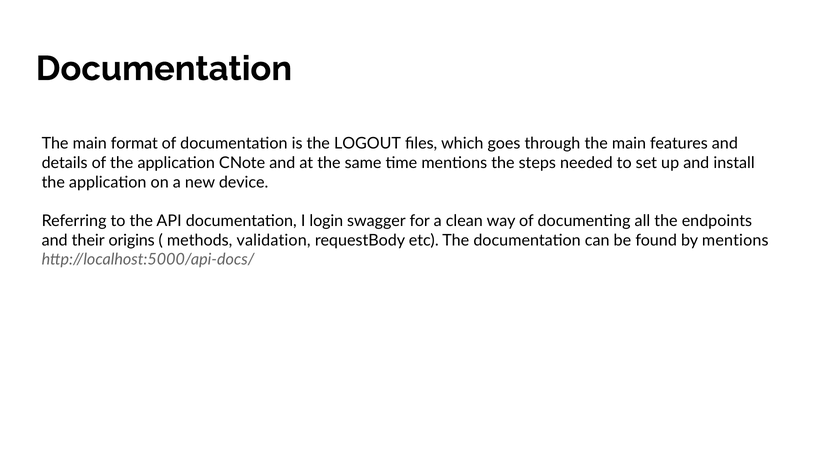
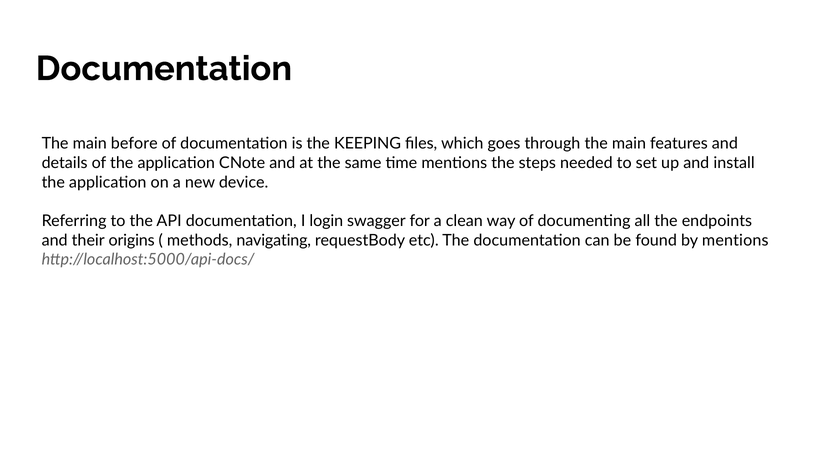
format: format -> before (134, 143)
LOGOUT: LOGOUT -> KEEPING (368, 143)
validation: validation -> navigating (274, 240)
